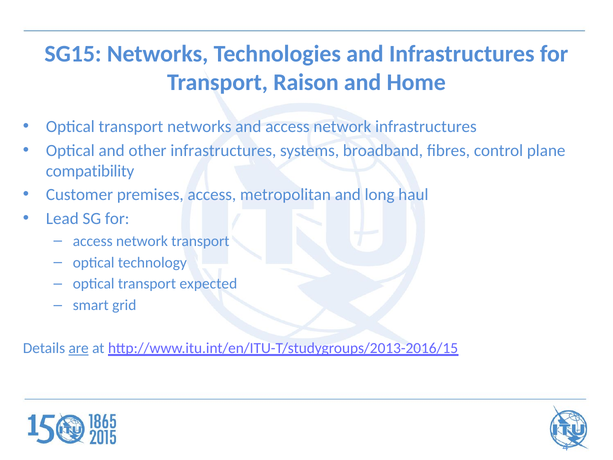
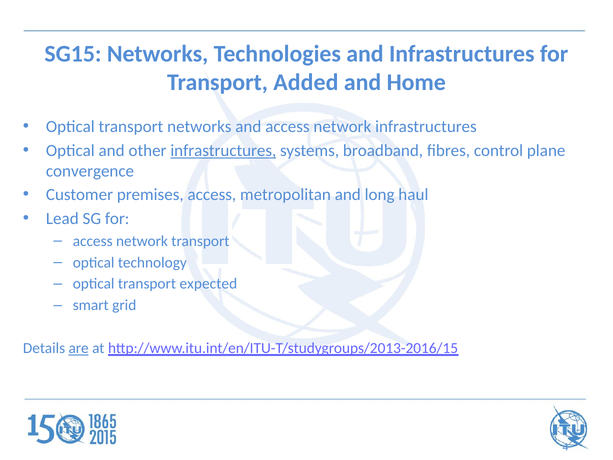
Raison: Raison -> Added (306, 82)
infrastructures underline: none -> present (223, 150)
compatibility: compatibility -> convergence (90, 171)
